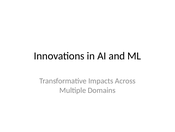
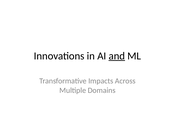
and underline: none -> present (117, 56)
